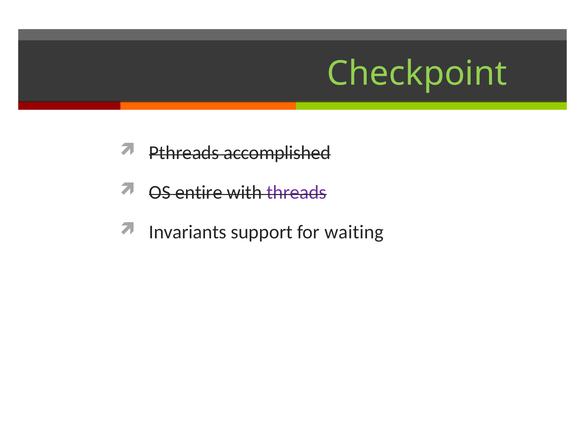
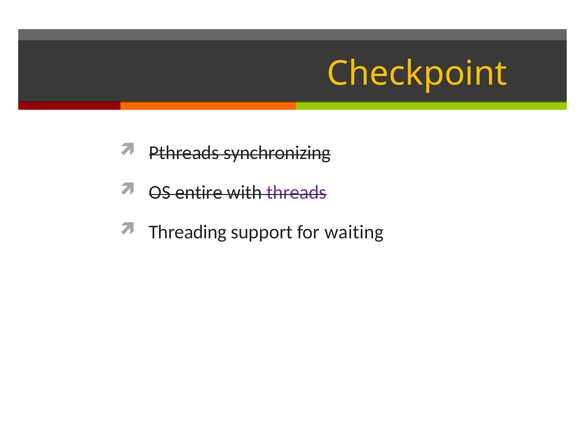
Checkpoint colour: light green -> yellow (417, 74)
accomplished: accomplished -> synchronizing (277, 153)
Invariants: Invariants -> Threading (188, 232)
